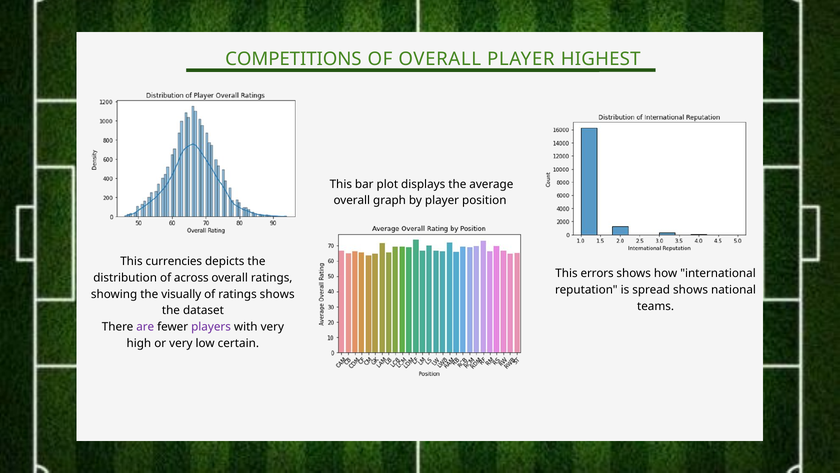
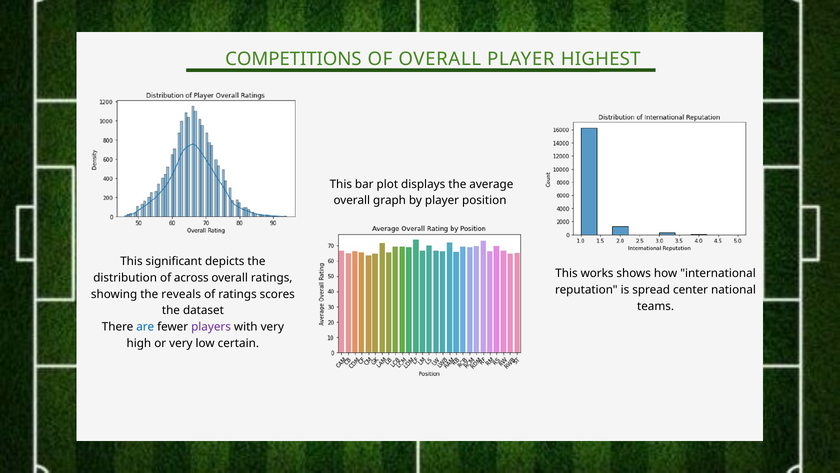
currencies: currencies -> significant (174, 261)
errors: errors -> works (597, 273)
spread shows: shows -> center (691, 290)
visually: visually -> reveals (181, 294)
ratings shows: shows -> scores (277, 294)
are colour: purple -> blue (145, 327)
